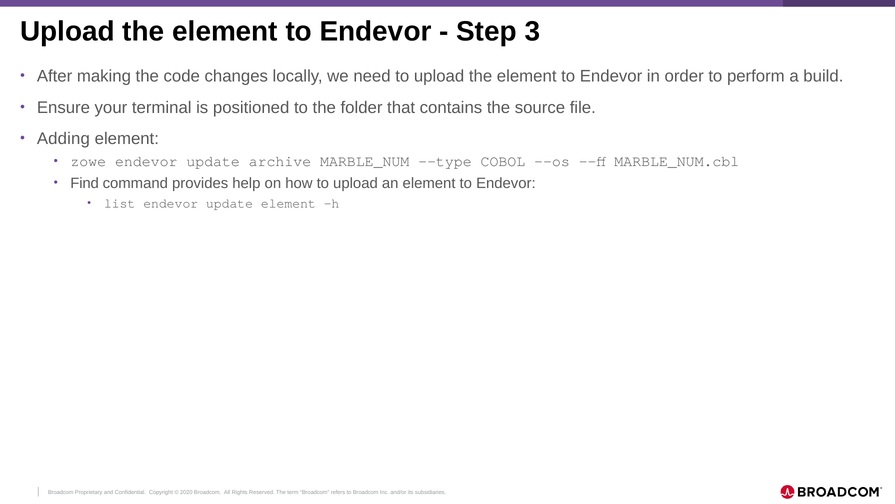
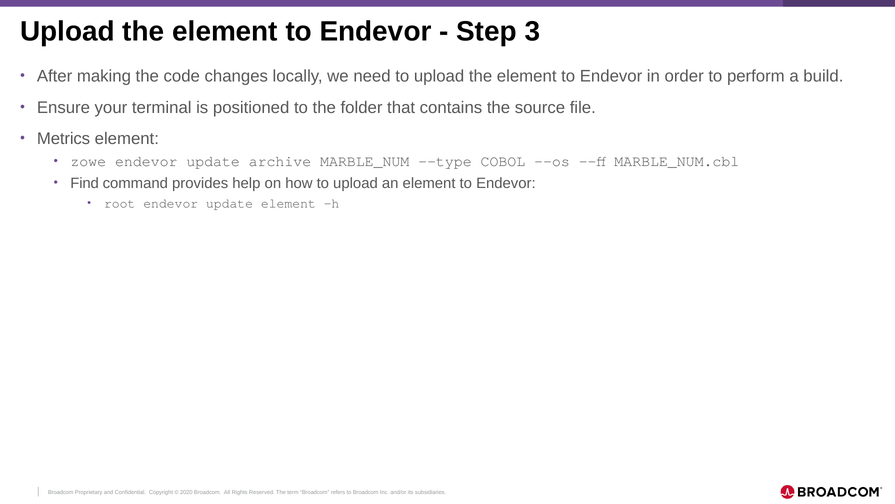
Adding: Adding -> Metrics (64, 139)
list: list -> root (120, 203)
